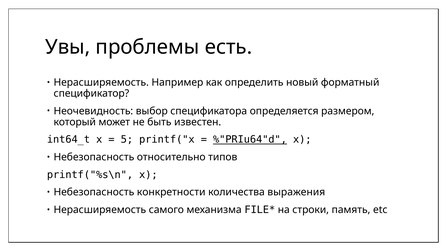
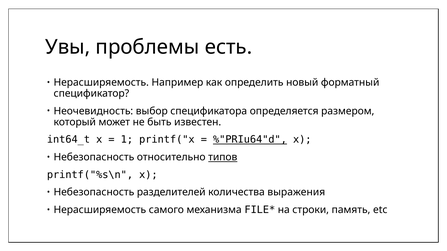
5: 5 -> 1 (127, 140)
типов underline: none -> present (223, 157)
конкретности: конкретности -> разделителей (171, 193)
